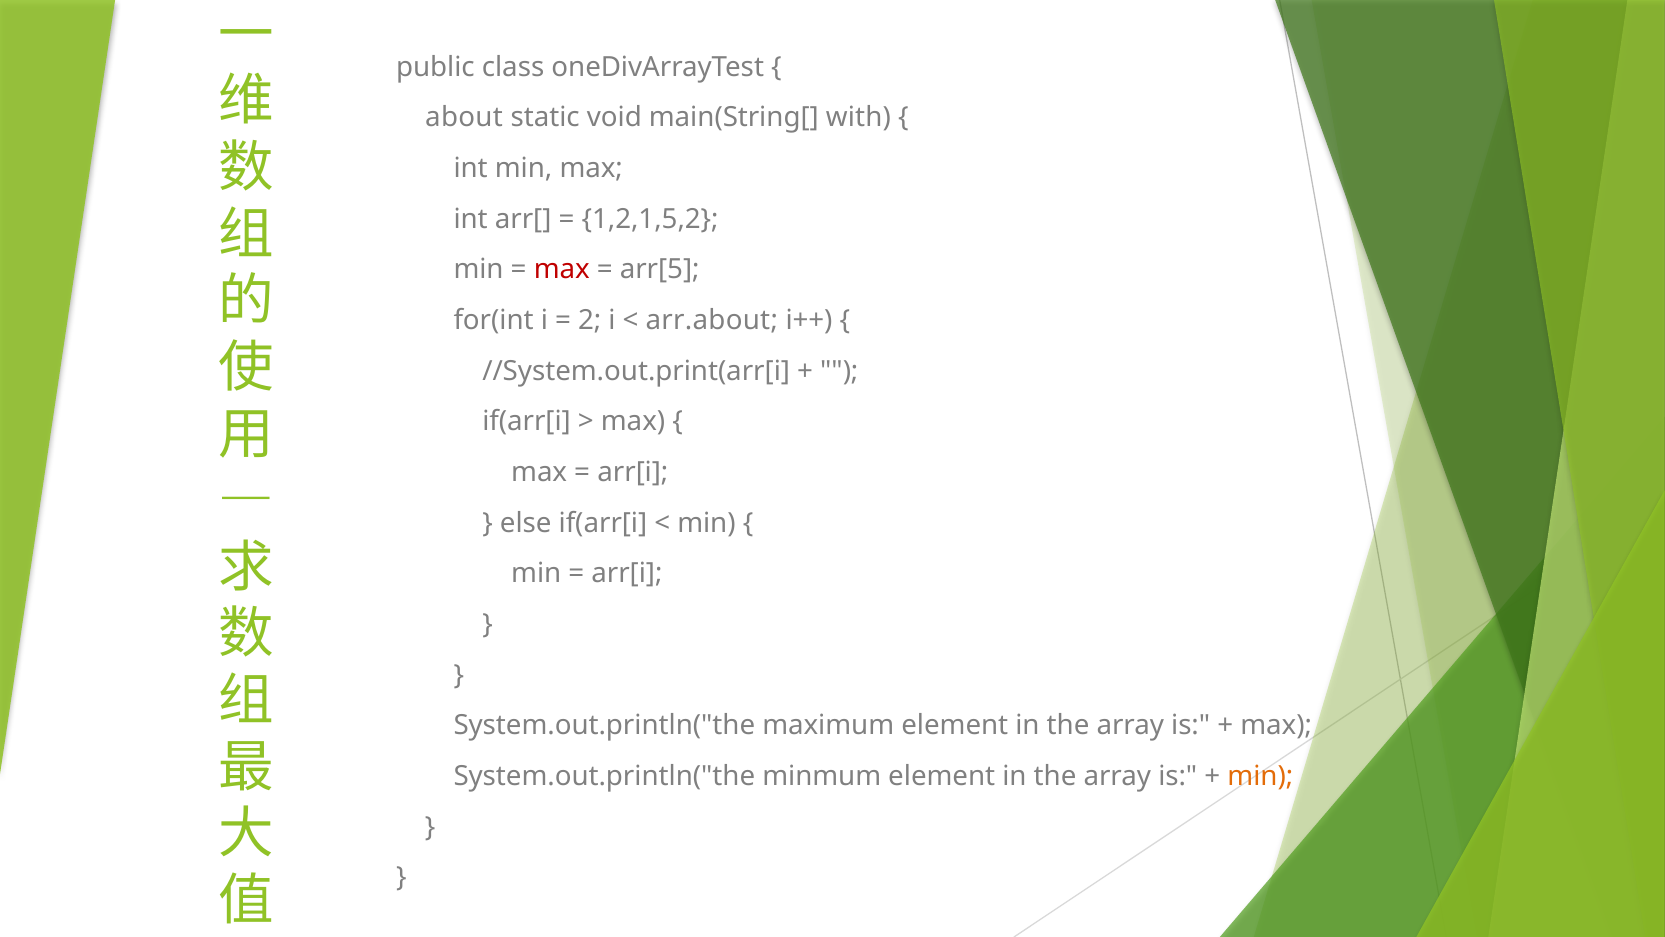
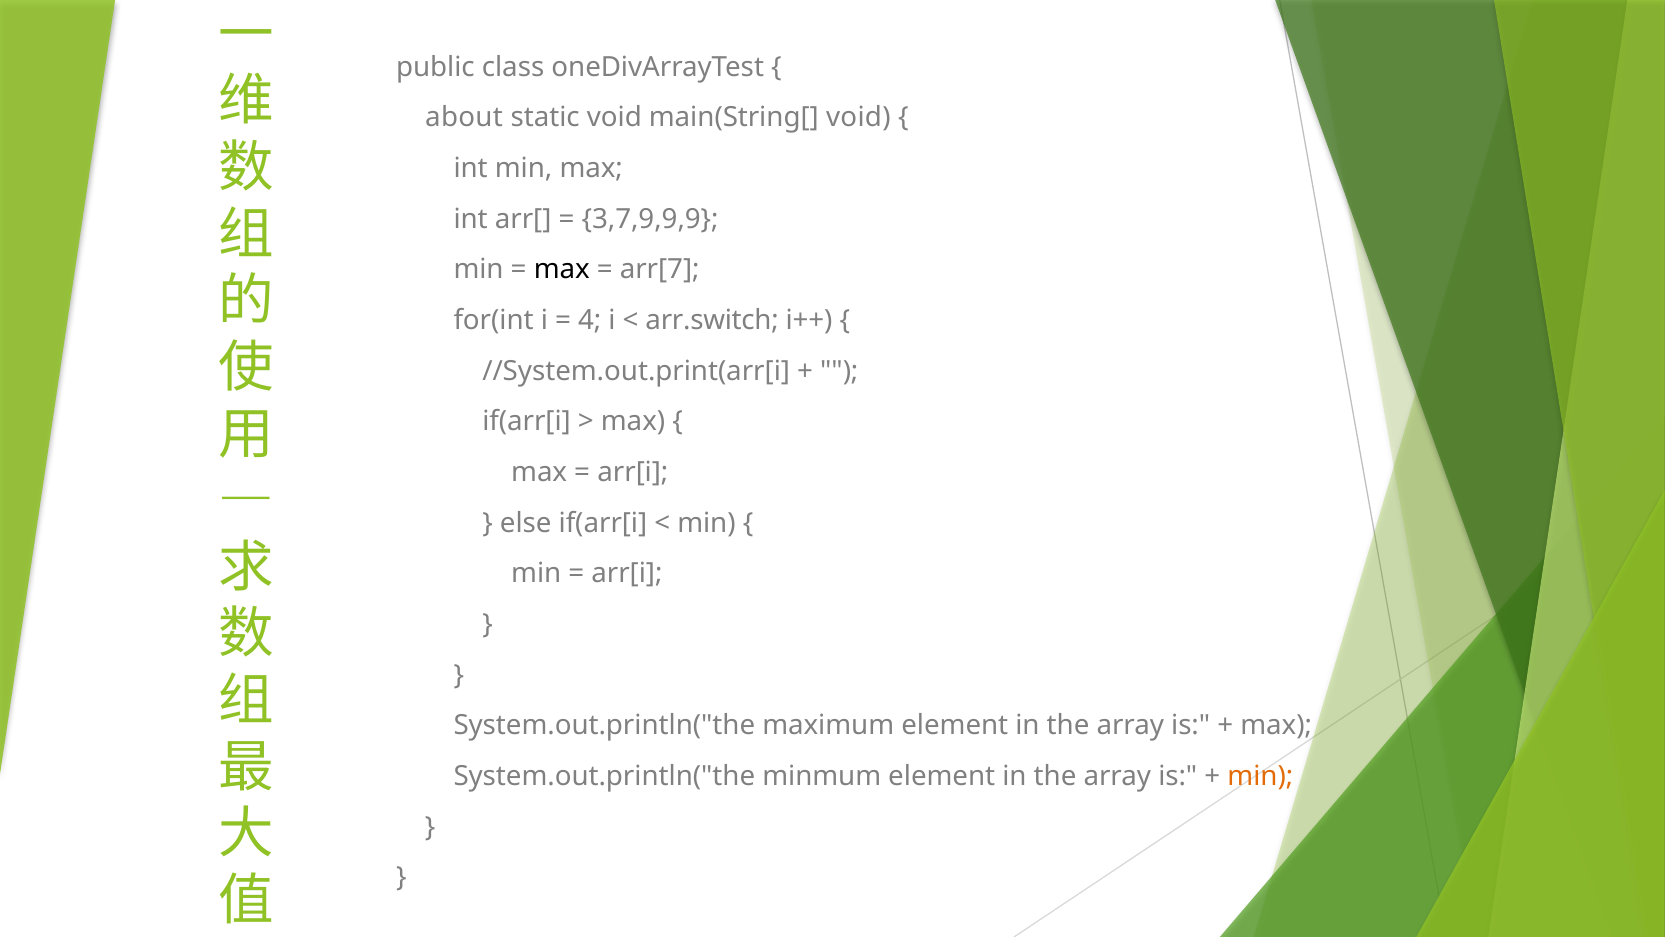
main(String[ with: with -> void (858, 118)
1,2,1,5,2: 1,2,1,5,2 -> 3,7,9,9,9 (650, 219)
max colour: red -> black (562, 270)
arr[5: arr[5 -> arr[7 (660, 270)
2: 2 -> 4 (590, 320)
arr.about: arr.about -> arr.switch (712, 320)
